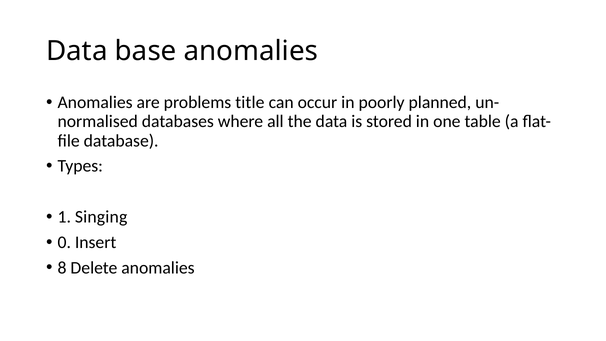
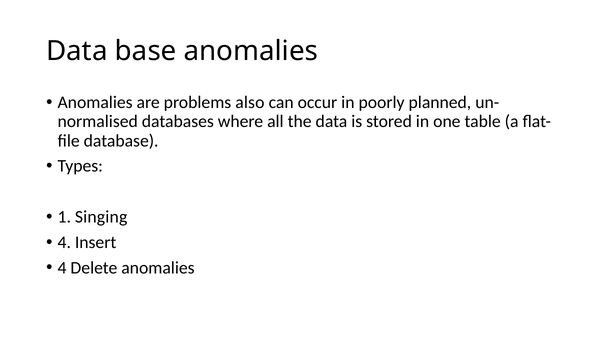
title: title -> also (250, 102)
0: 0 -> 4 (64, 242)
8: 8 -> 4 (62, 268)
